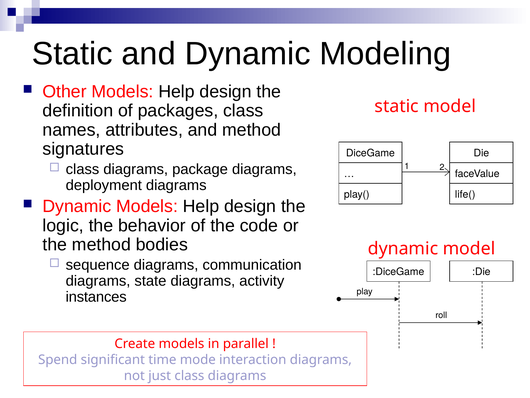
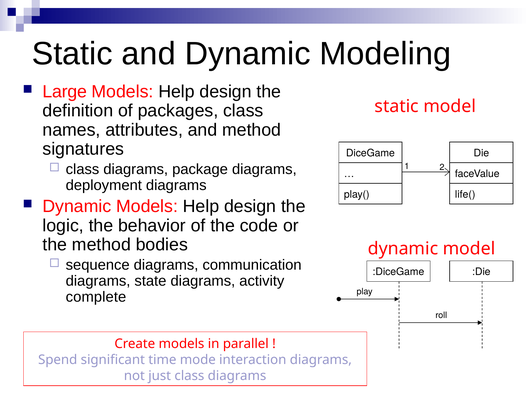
Other: Other -> Large (65, 92)
instances: instances -> complete (96, 297)
